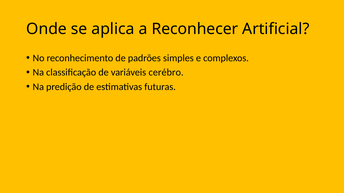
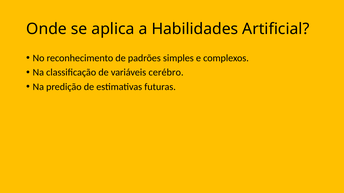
Reconhecer: Reconhecer -> Habilidades (195, 29)
